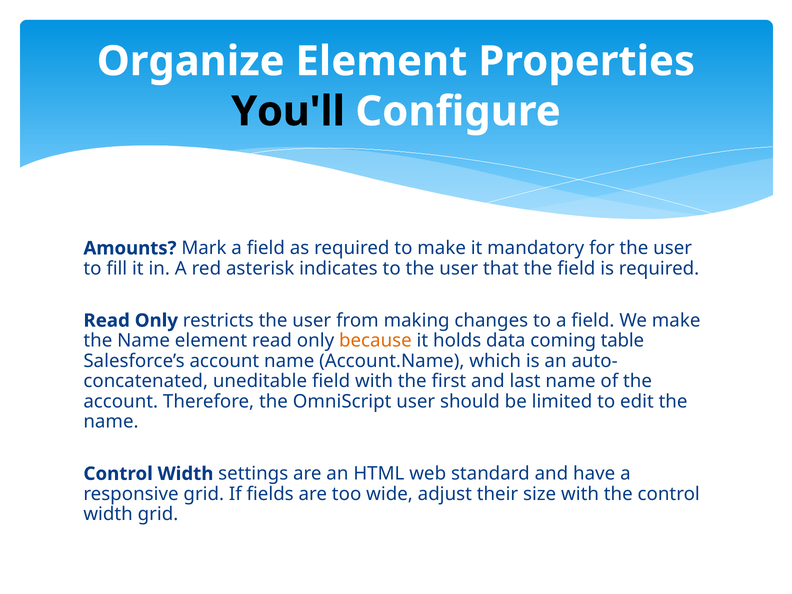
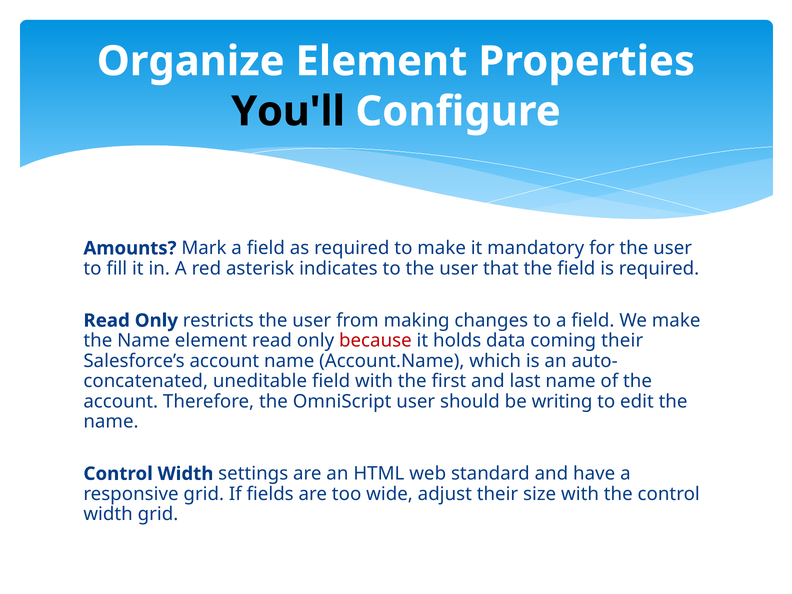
because colour: orange -> red (375, 341)
coming table: table -> their (622, 341)
limited: limited -> writing (562, 401)
